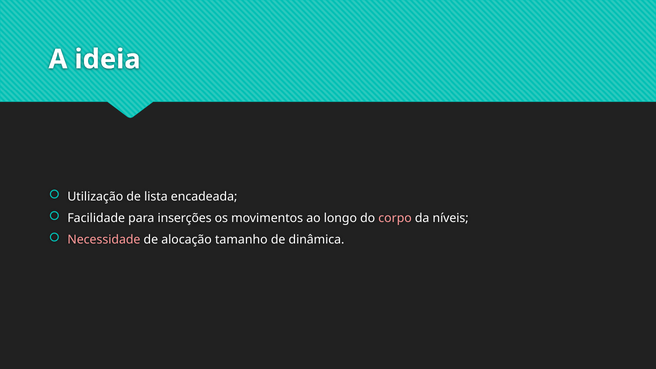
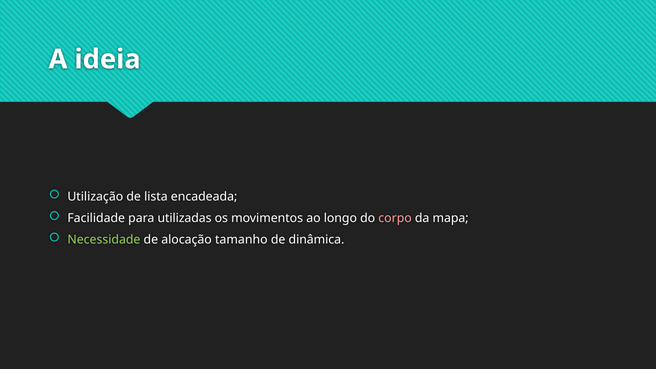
inserções: inserções -> utilizadas (185, 218)
níveis: níveis -> mapa (451, 218)
Necessidade colour: pink -> light green (104, 240)
